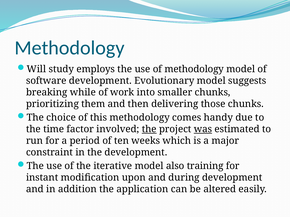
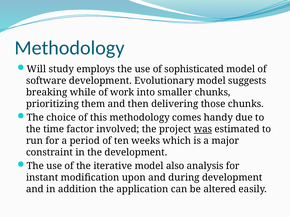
of methodology: methodology -> sophisticated (194, 69)
the underline: present -> none (149, 129)
training: training -> analysis (205, 166)
